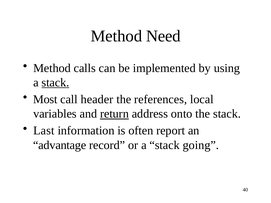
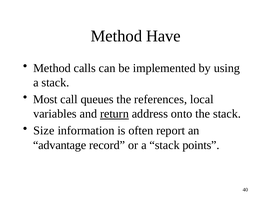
Need: Need -> Have (163, 36)
stack underline: present -> none (55, 83)
header: header -> queues (97, 99)
Last: Last -> Size (44, 131)
going: going -> points (201, 145)
